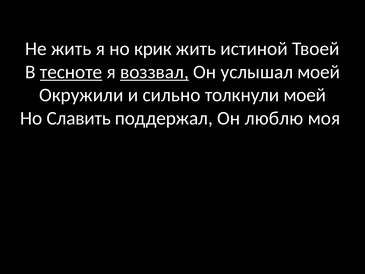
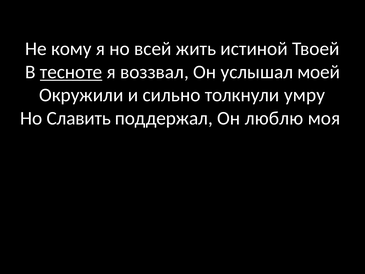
Не жить: жить -> кому (71, 49)
крик: крик -> всей (153, 49)
воззвал underline: present -> none (154, 72)
толкнули моей: моей -> умру (305, 95)
